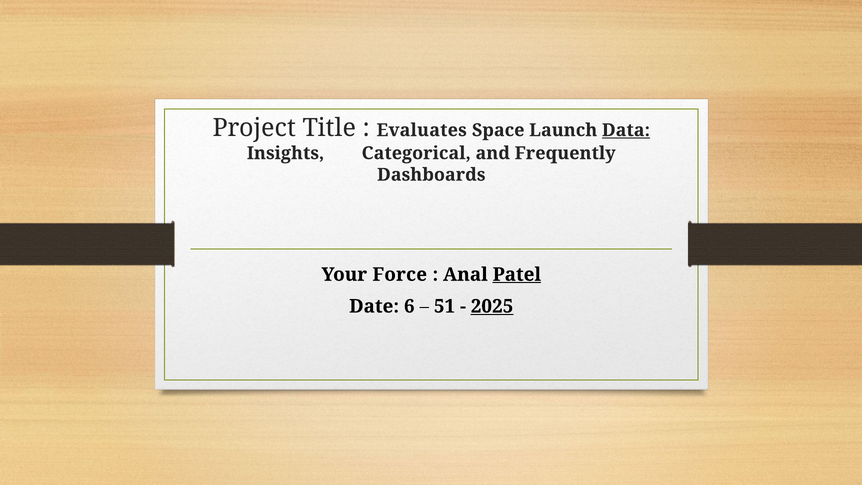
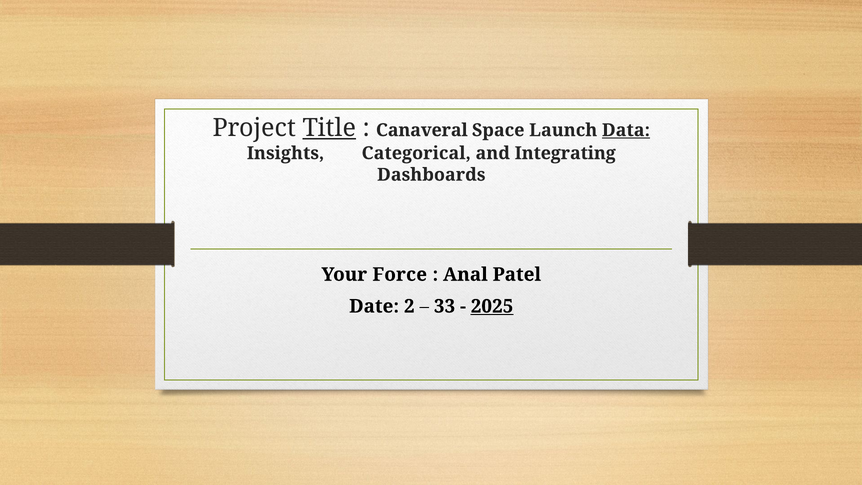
Title underline: none -> present (329, 128)
Evaluates: Evaluates -> Canaveral (422, 130)
Frequently: Frequently -> Integrating (565, 153)
Patel underline: present -> none (517, 274)
6: 6 -> 2 (409, 306)
51: 51 -> 33 (444, 306)
